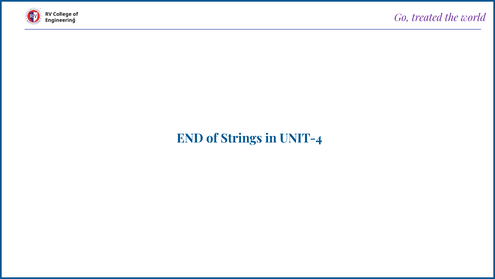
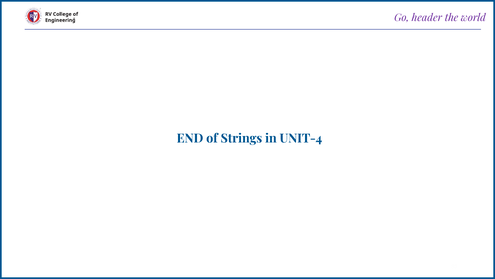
treated: treated -> header (427, 18)
